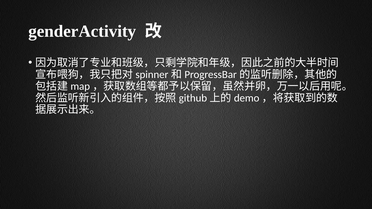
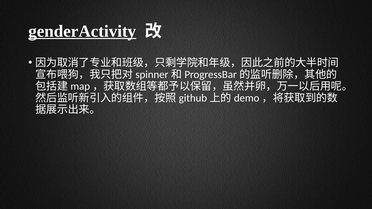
genderActivity underline: none -> present (82, 31)
